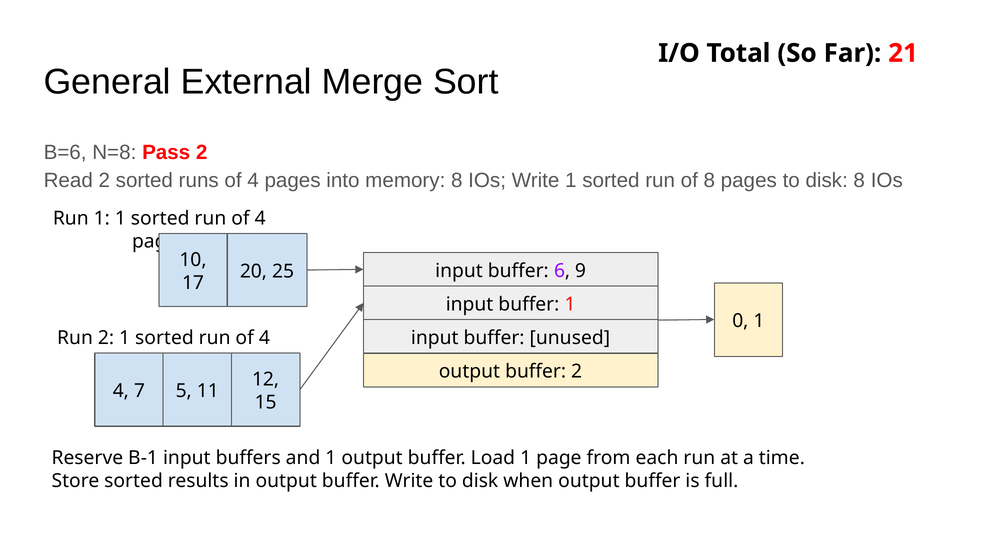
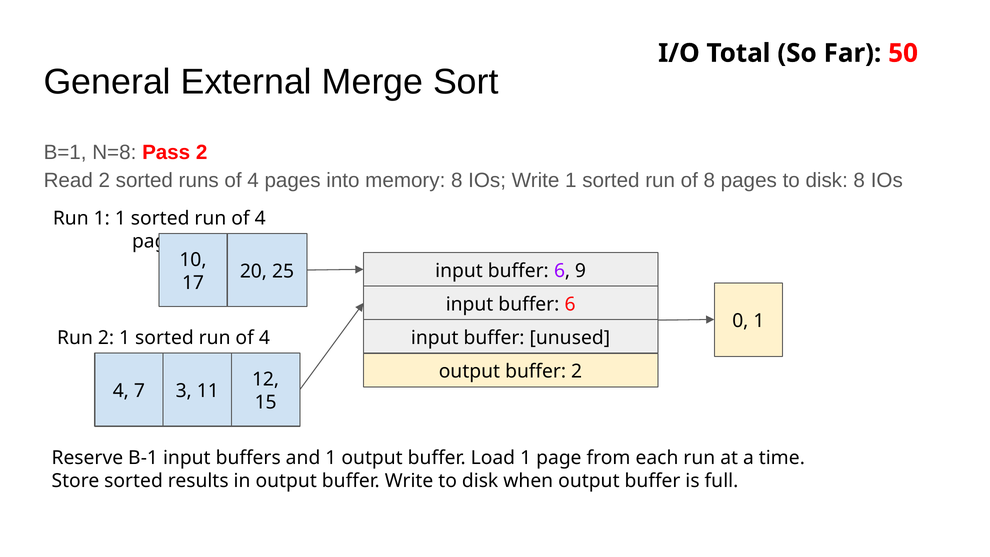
21: 21 -> 50 (903, 53)
B=6: B=6 -> B=1 (65, 152)
1: 1 -> 6 (570, 304)
5: 5 -> 3 (184, 391)
